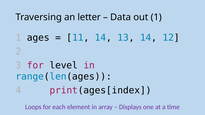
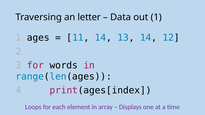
level: level -> words (64, 65)
